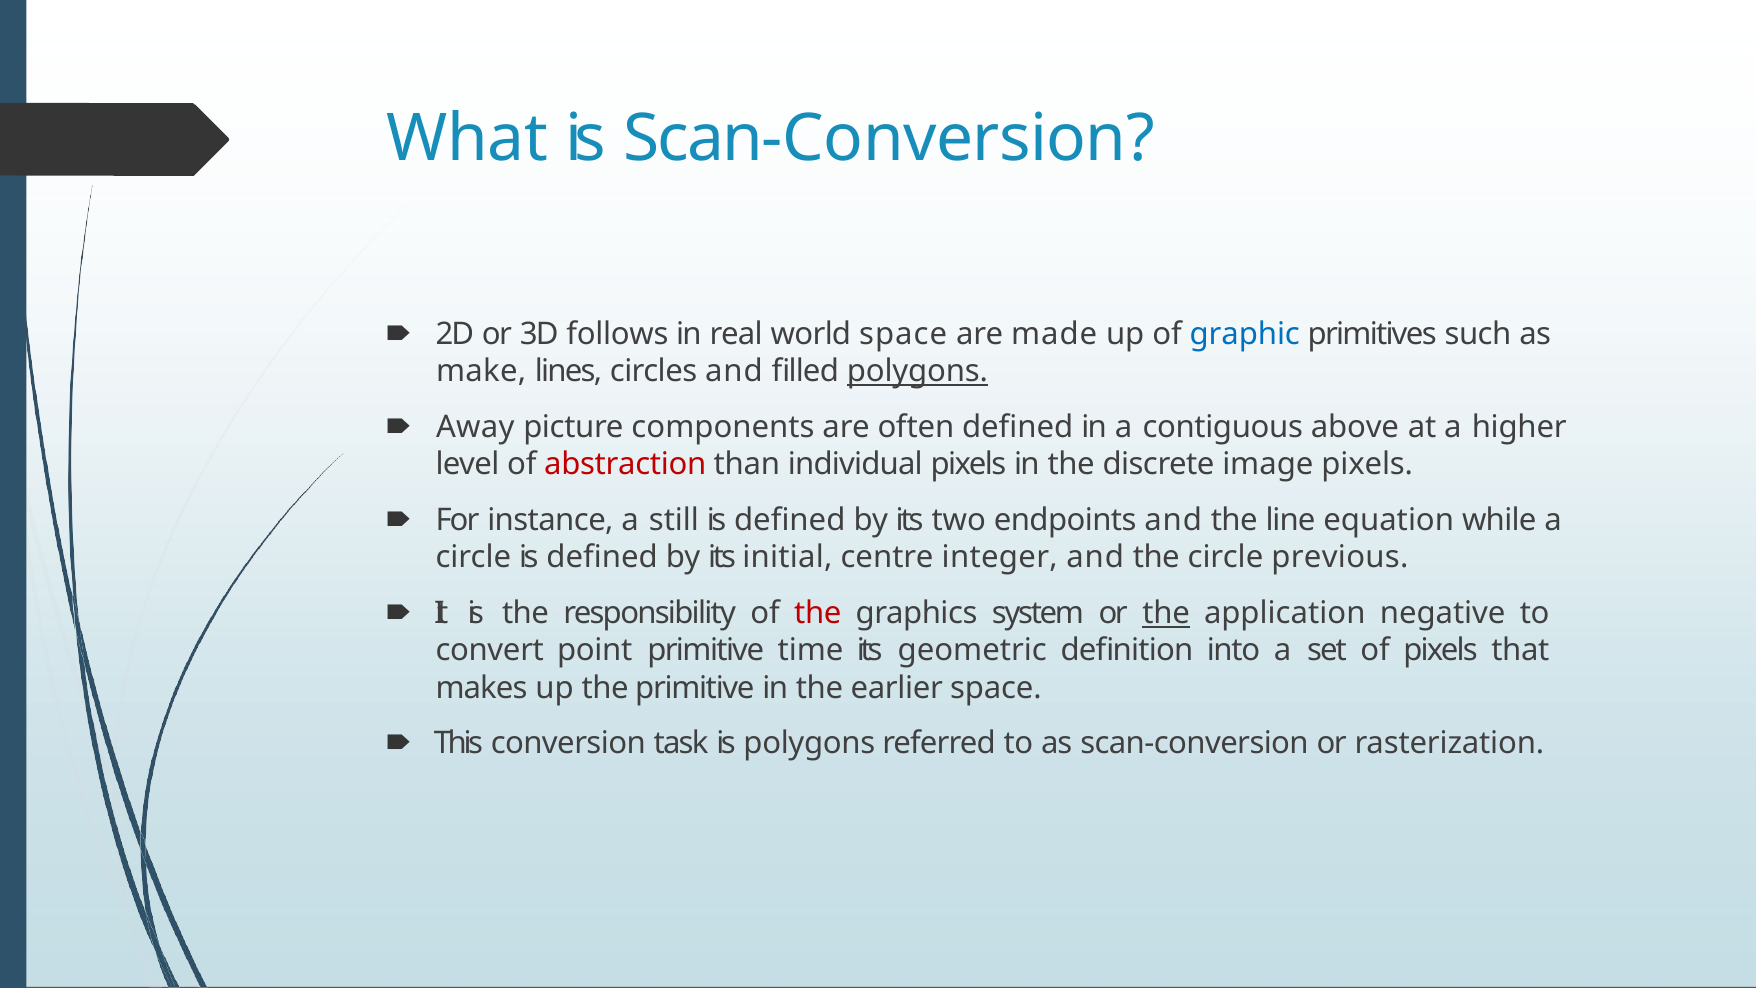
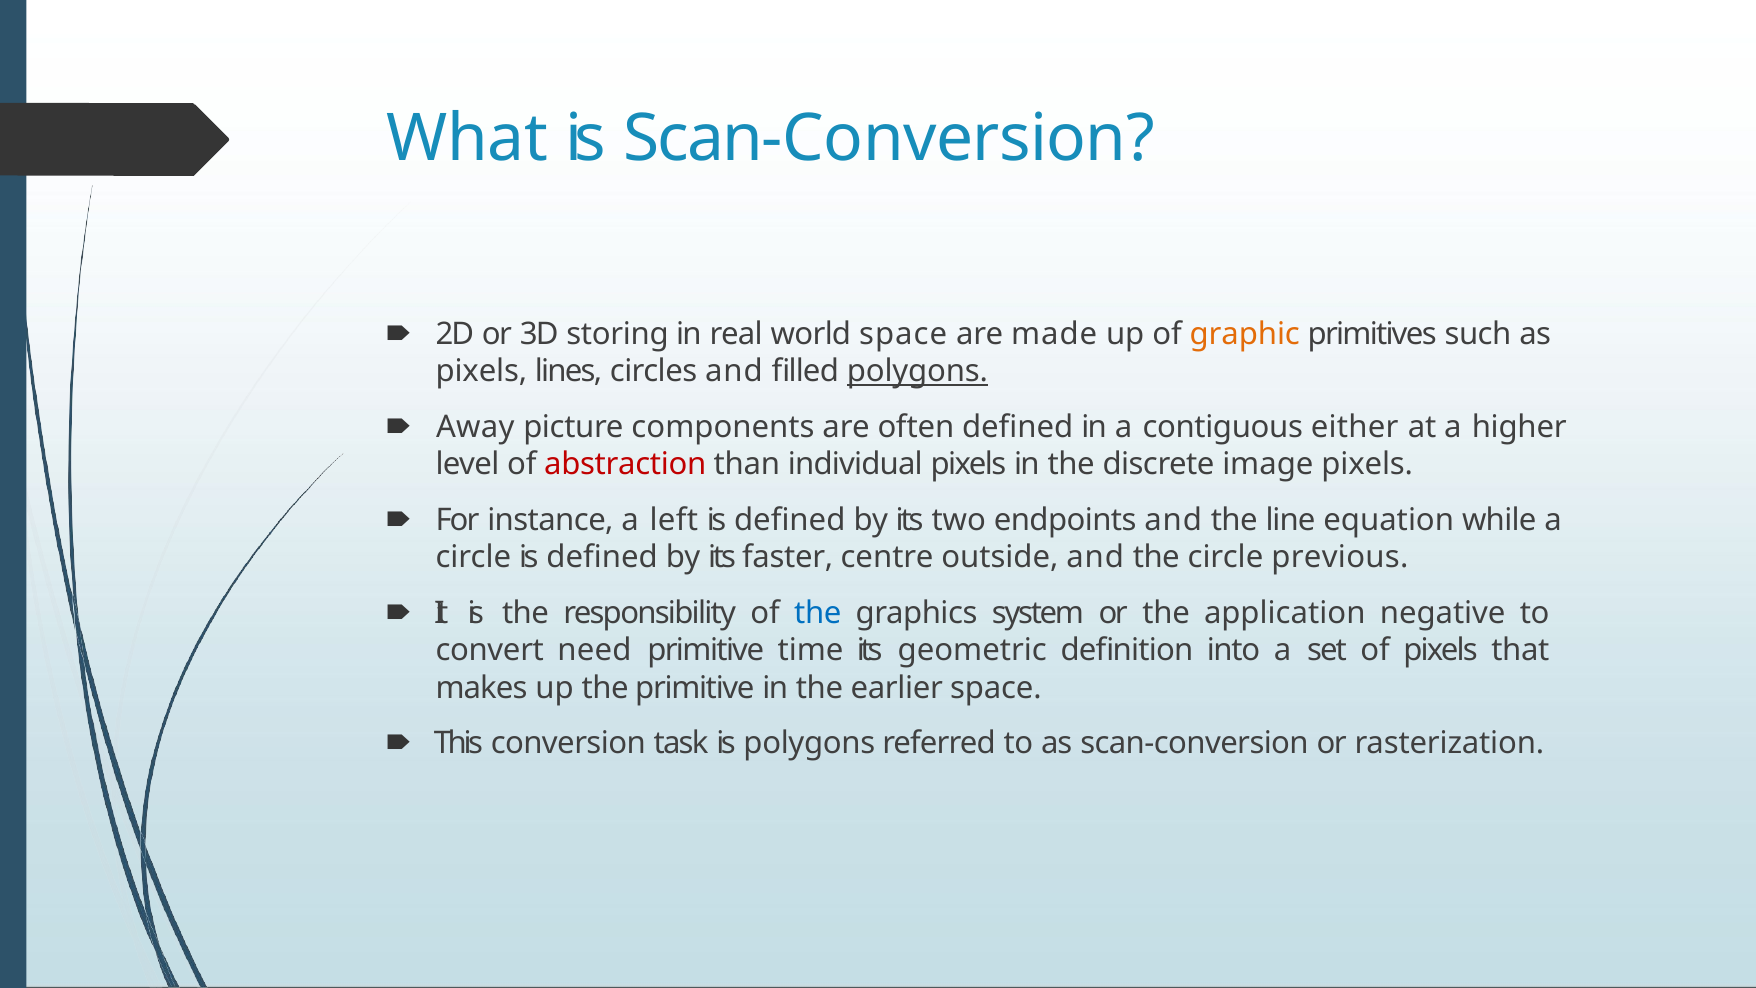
follows: follows -> storing (618, 334)
graphic colour: blue -> orange (1245, 334)
make: make -> pixels (481, 372)
above: above -> either (1355, 427)
still: still -> left (674, 520)
initial: initial -> faster (788, 557)
integer: integer -> outside (1000, 557)
the colour: red -> blue (818, 613)
the underline: present -> none (1166, 613)
point: point -> need (594, 650)
